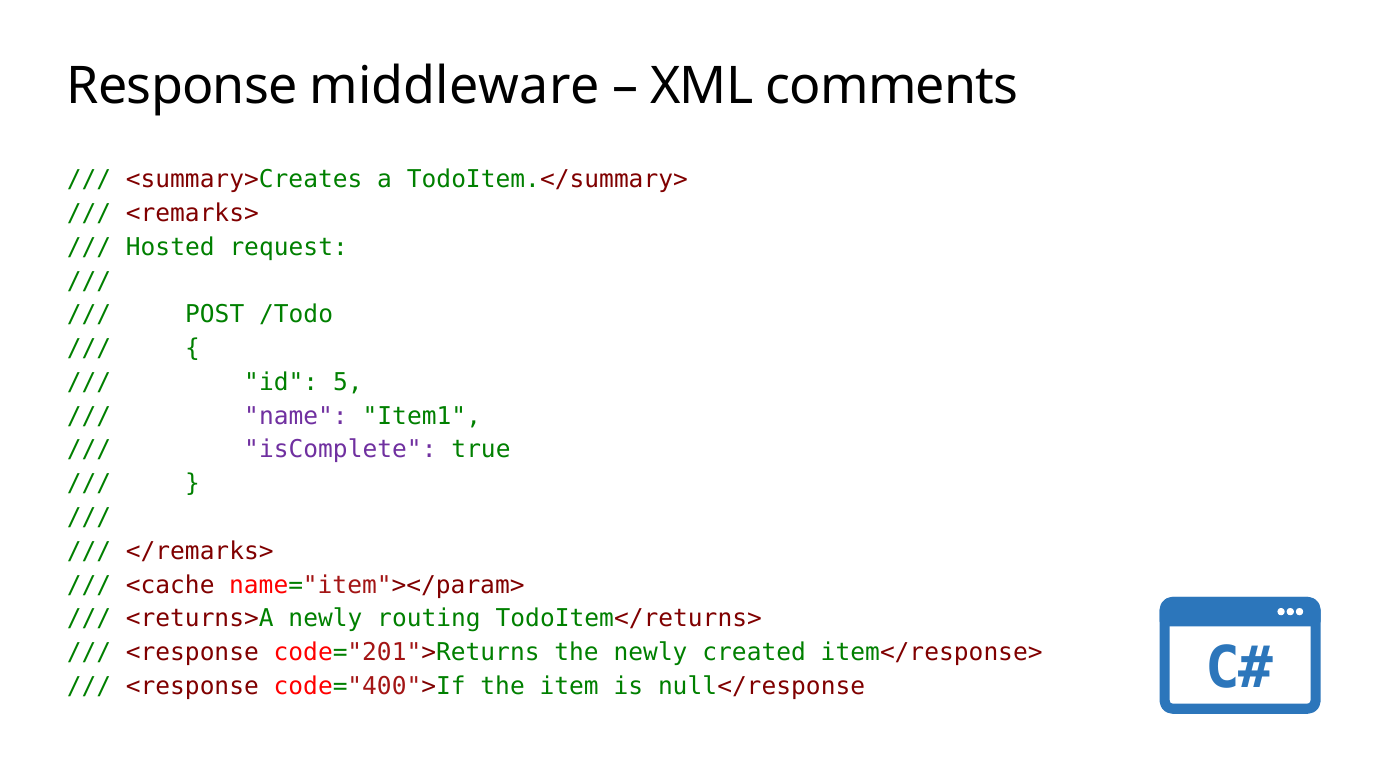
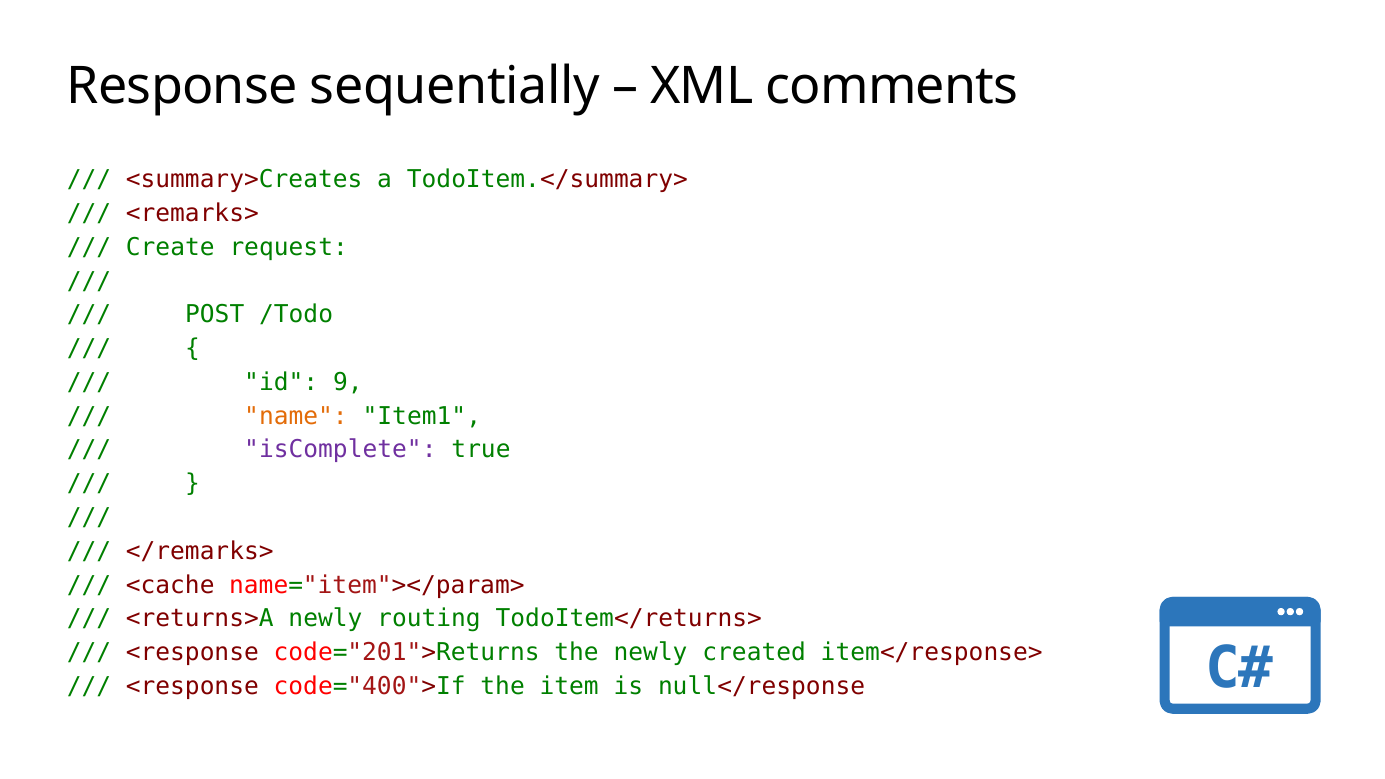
middleware: middleware -> sequentially (455, 87)
Hosted: Hosted -> Create (170, 247)
5: 5 -> 9 (348, 382)
name colour: purple -> orange (296, 416)
